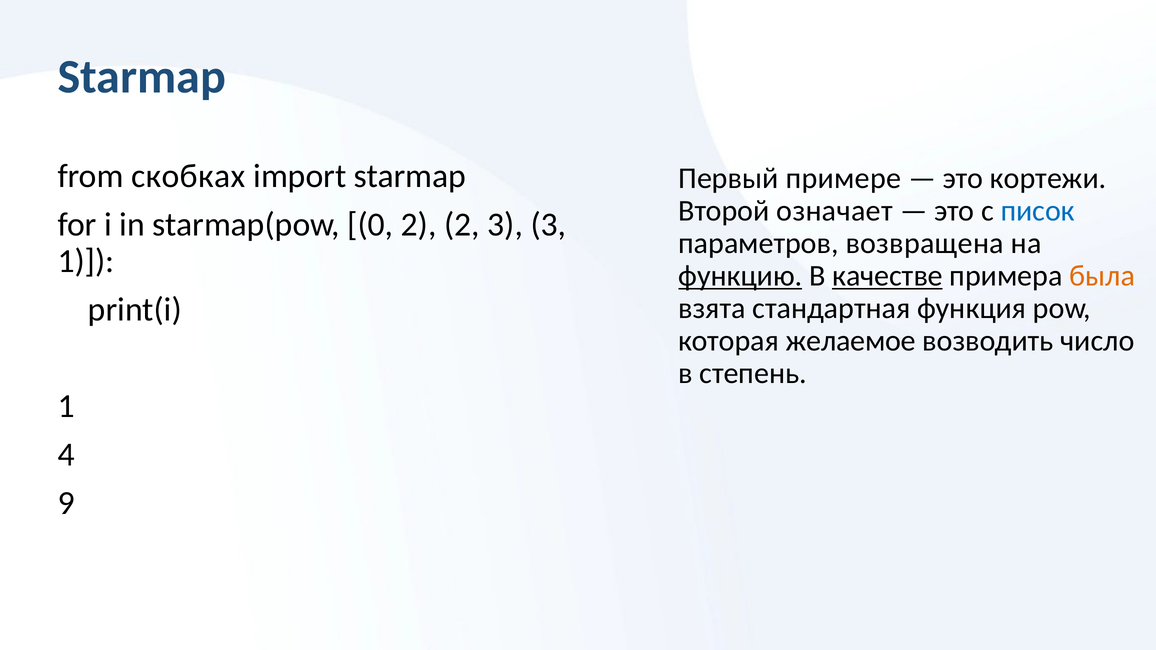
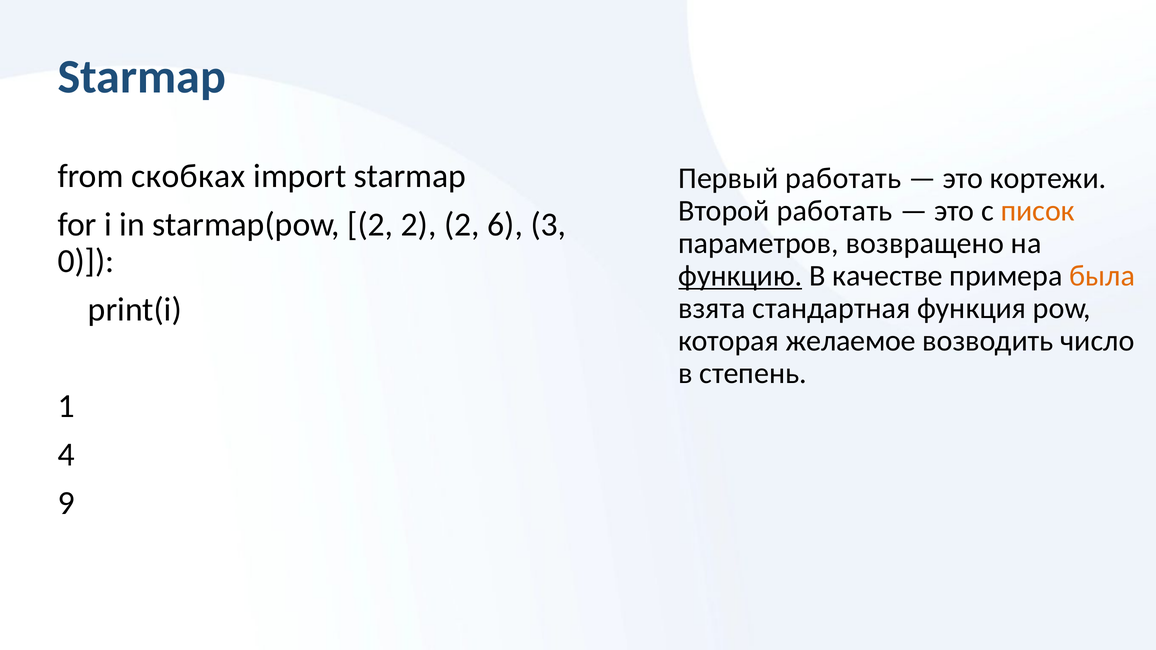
Первый примере: примере -> работать (843, 179)
Второй означает: означает -> работать (835, 211)
писок colour: blue -> orange (1038, 211)
starmap(pow 0: 0 -> 2 (370, 225)
2 3: 3 -> 6 (505, 225)
возвращена: возвращена -> возвращено (925, 244)
1: 1 -> 0 (86, 261)
качестве underline: present -> none (888, 276)
